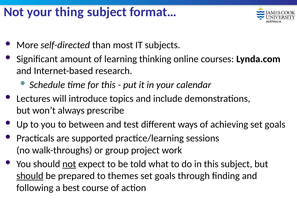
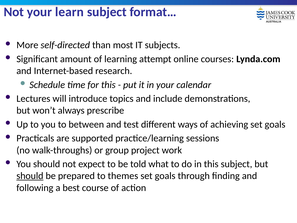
thing: thing -> learn (69, 12)
thinking: thinking -> attempt (155, 59)
not underline: present -> none (69, 164)
